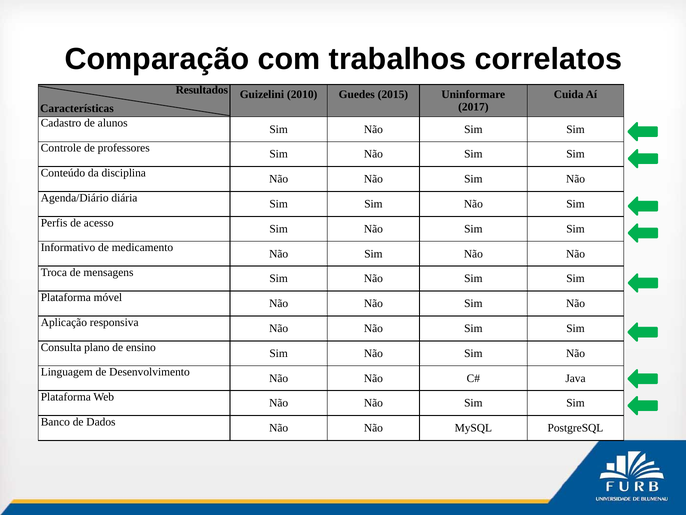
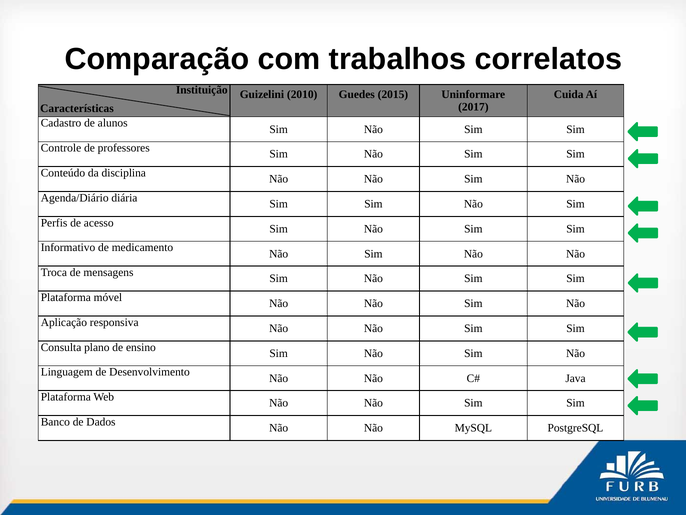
Resultados: Resultados -> Instituição (202, 90)
